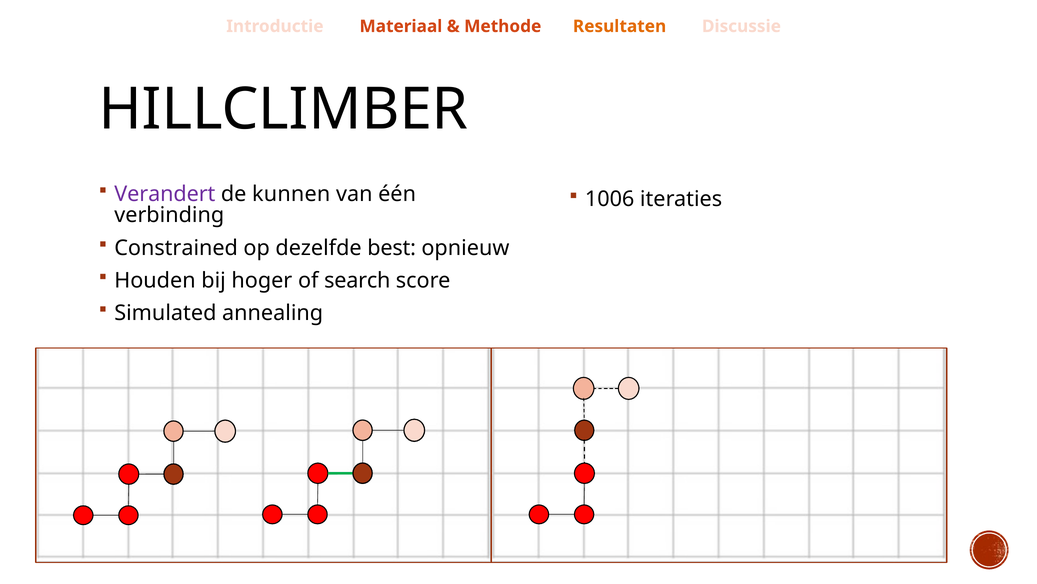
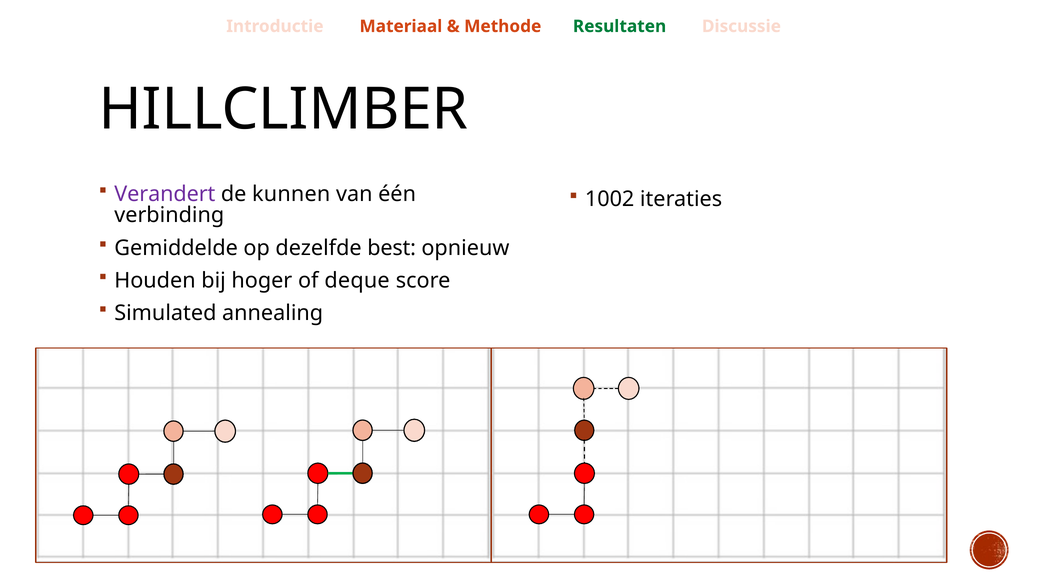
Resultaten colour: orange -> green (620, 26)
1006: 1006 -> 1002 (610, 199)
Constrained: Constrained -> Gemiddelde (176, 248)
search: search -> deque (357, 280)
